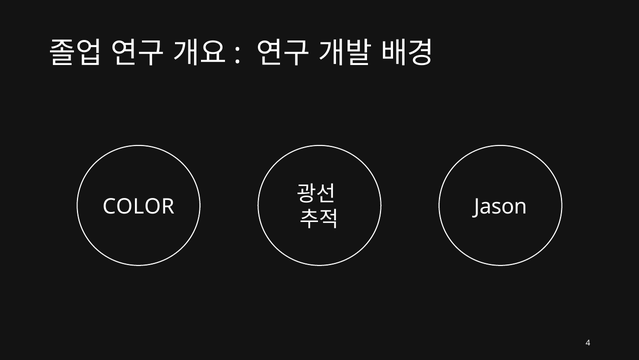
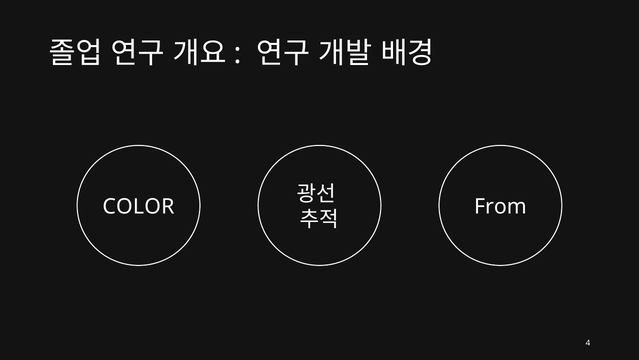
Jason: Jason -> From (500, 207)
